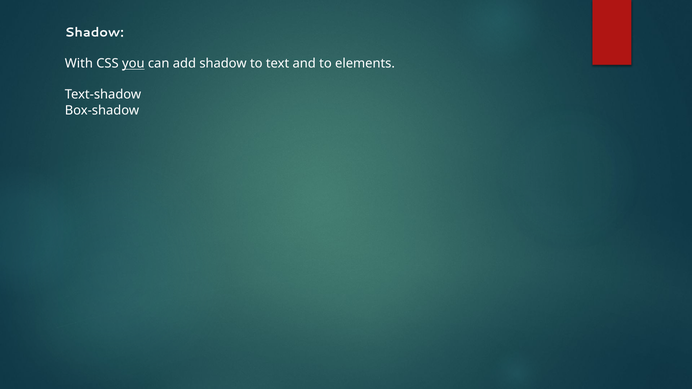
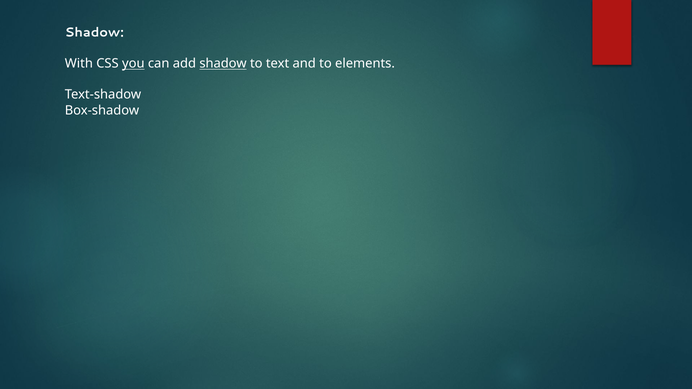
shadow underline: none -> present (223, 64)
